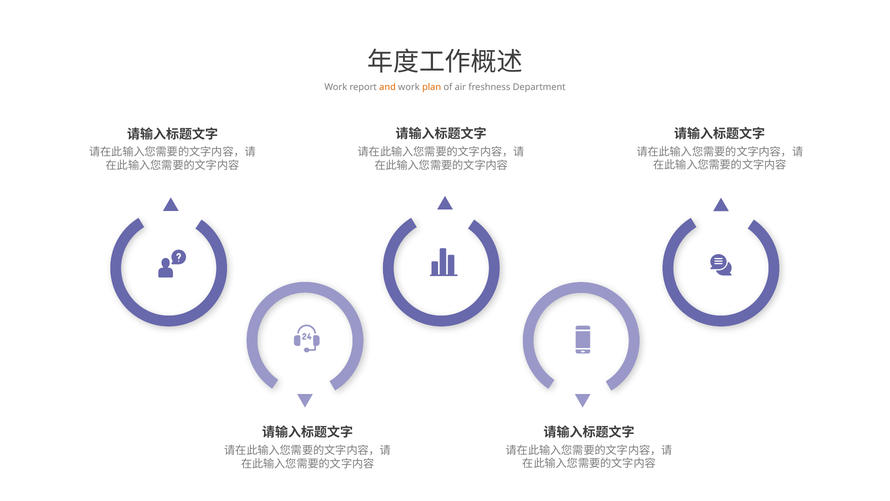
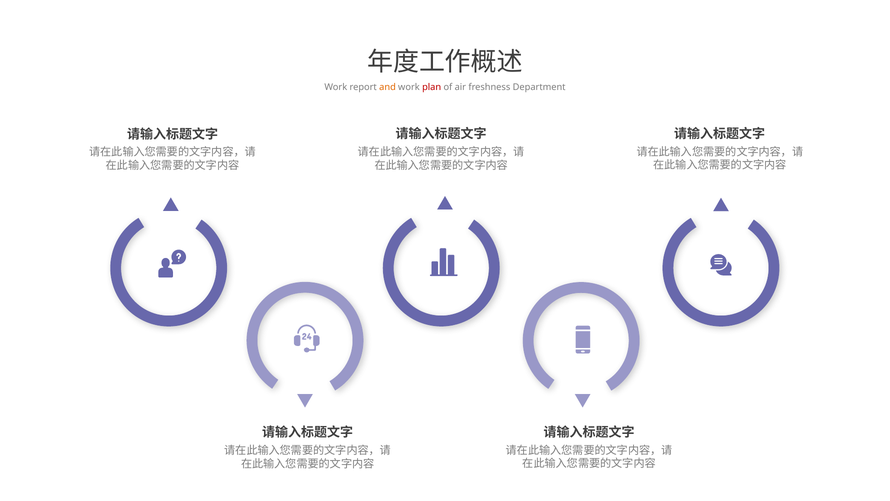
plan colour: orange -> red (432, 87)
